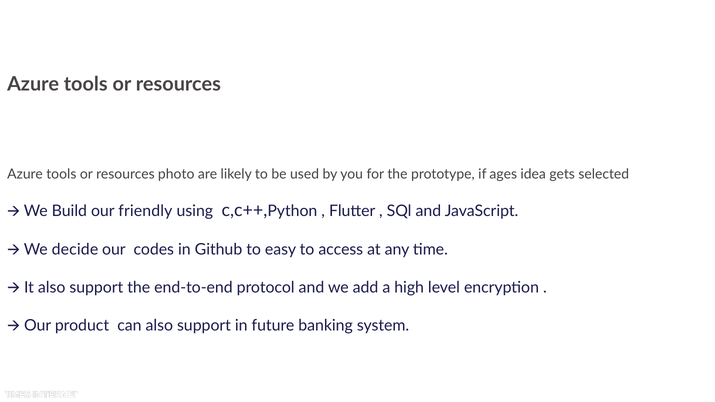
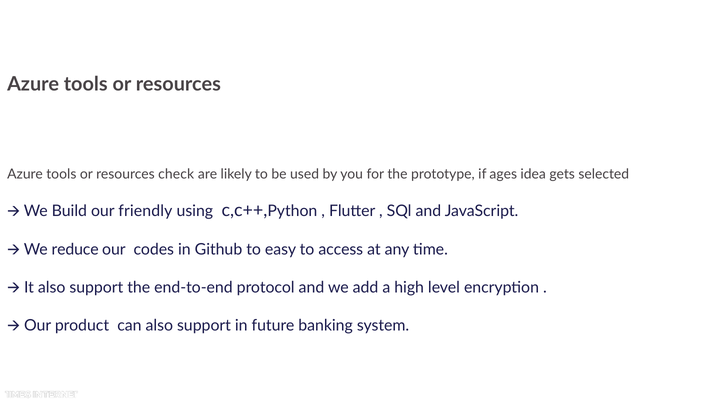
photo: photo -> check (176, 174)
decide: decide -> reduce (75, 250)
